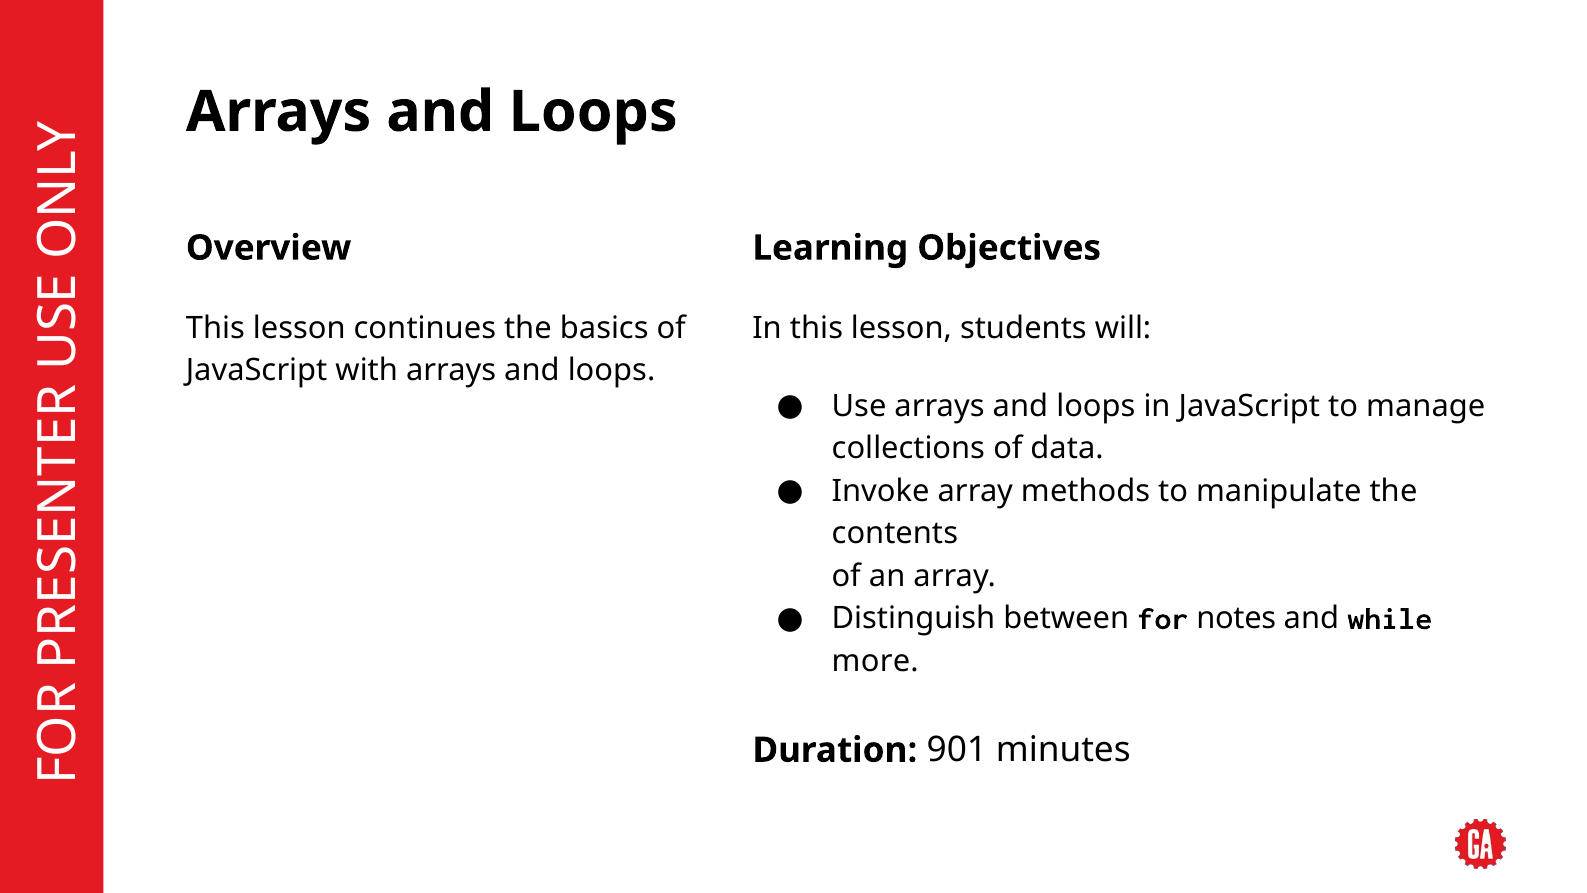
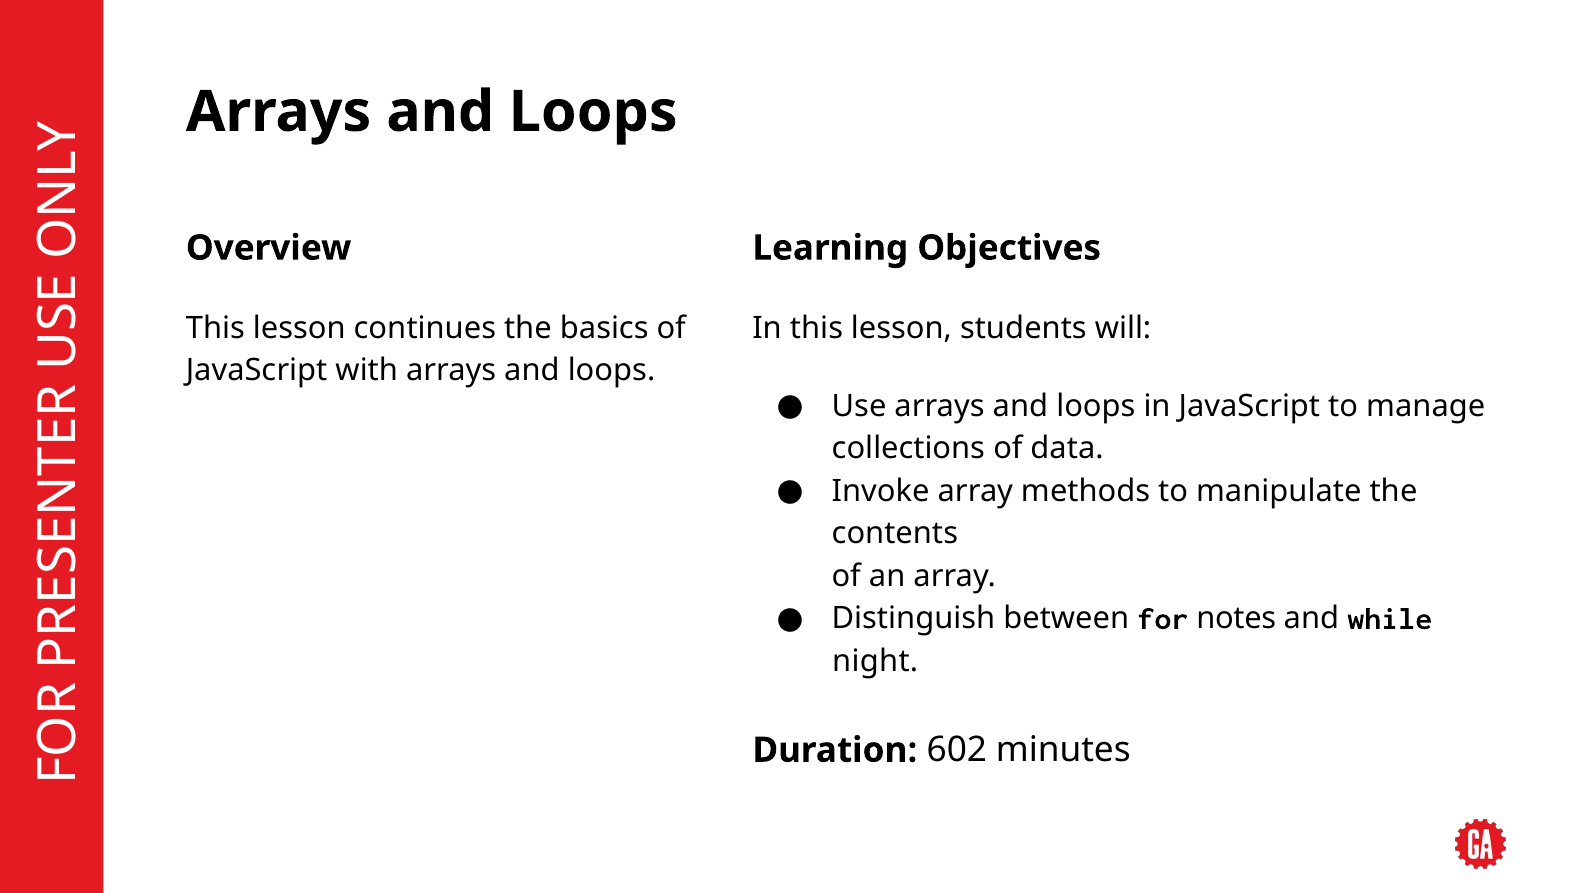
more: more -> night (875, 661)
901: 901 -> 602 (957, 750)
